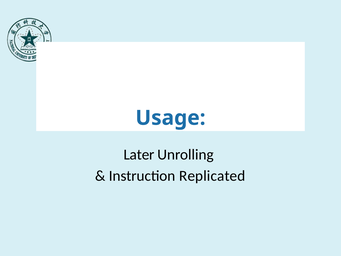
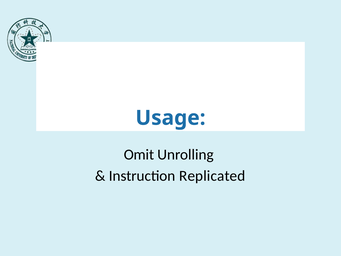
Later: Later -> Omit (139, 155)
